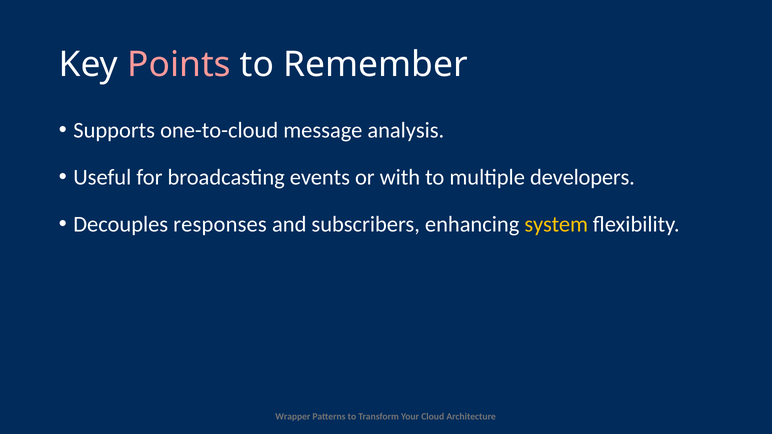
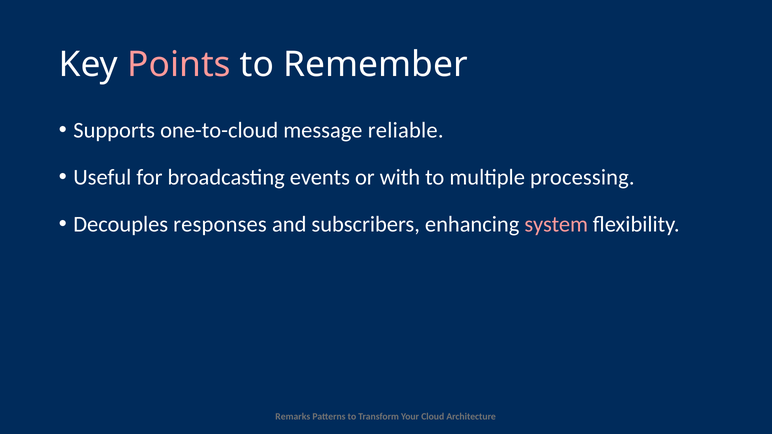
analysis: analysis -> reliable (406, 131)
developers: developers -> processing (582, 177)
system colour: yellow -> pink (556, 224)
Wrapper: Wrapper -> Remarks (293, 417)
